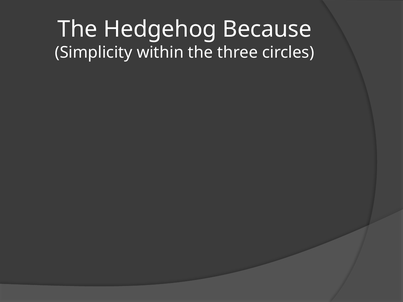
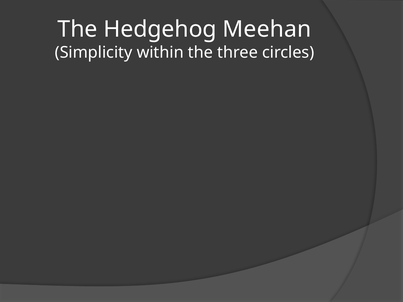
Because: Because -> Meehan (267, 29)
